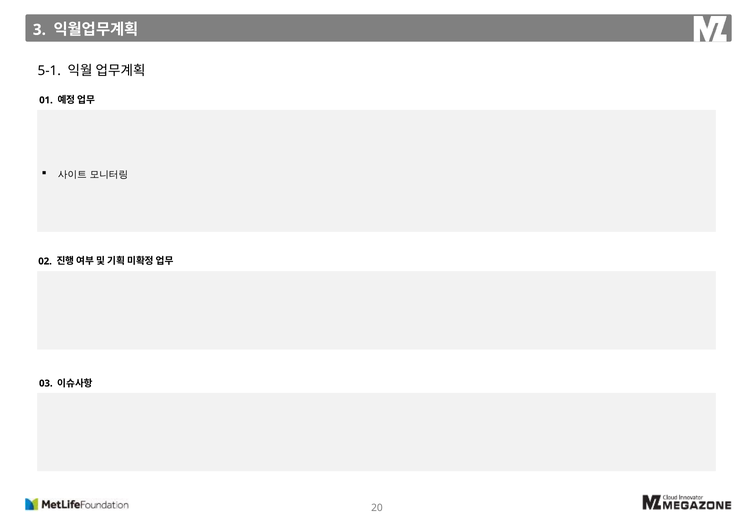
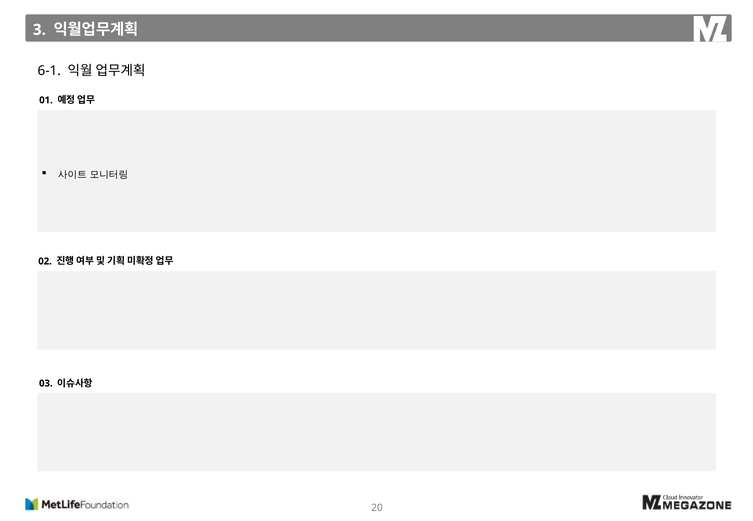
5-1: 5-1 -> 6-1 (49, 71)
